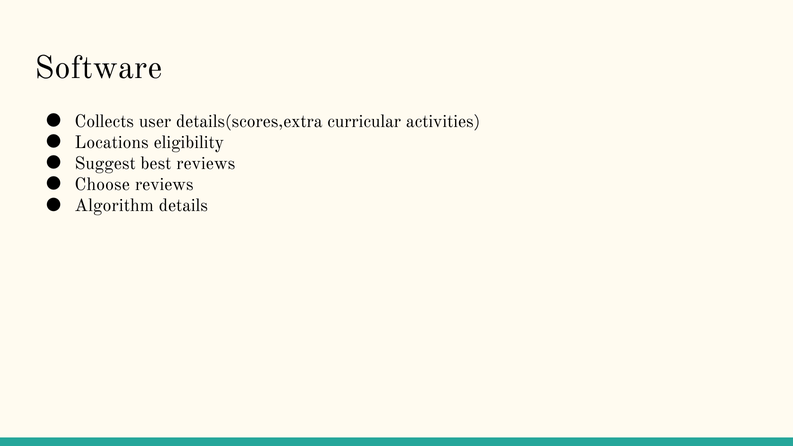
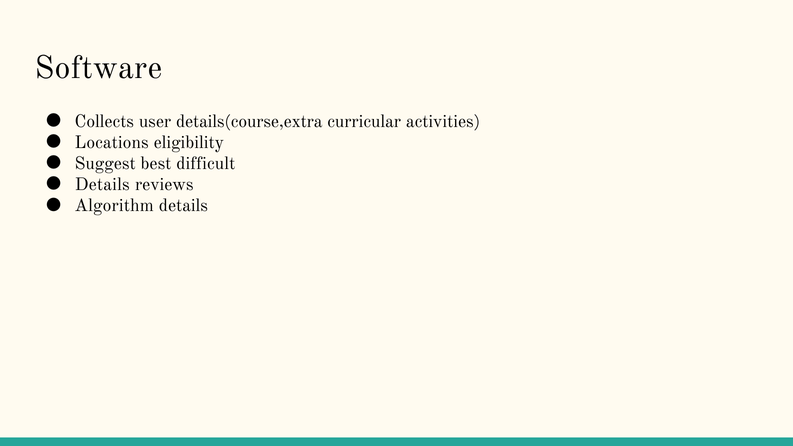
details(scores,extra: details(scores,extra -> details(course,extra (249, 121)
best reviews: reviews -> difficult (206, 163)
Choose: Choose -> Details (102, 185)
